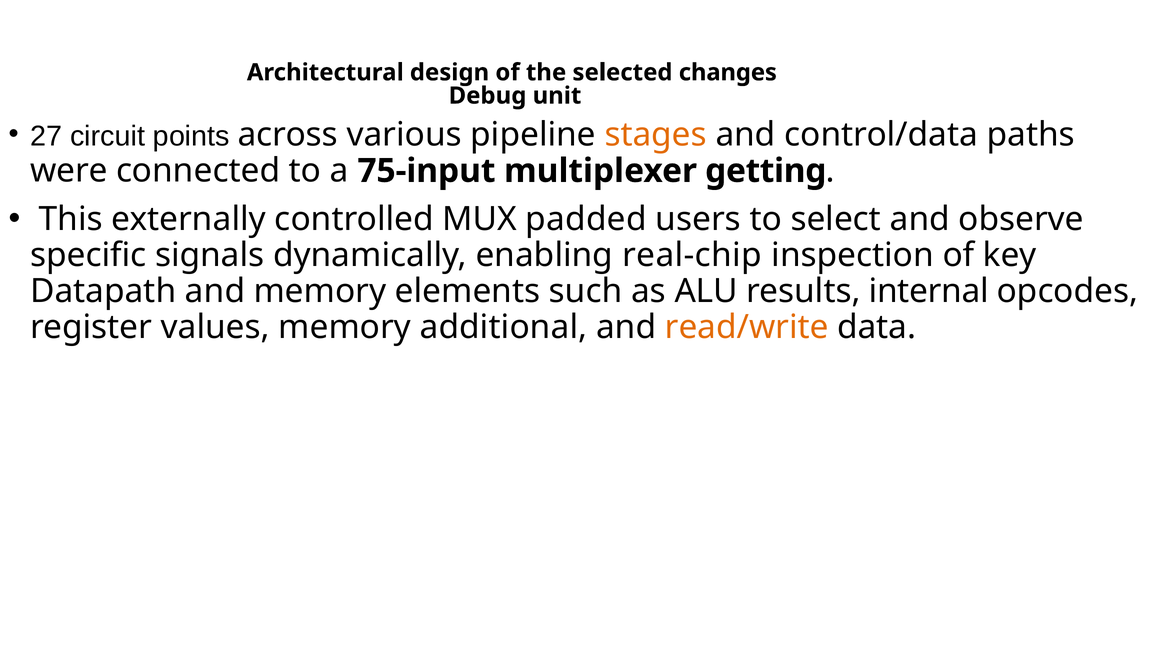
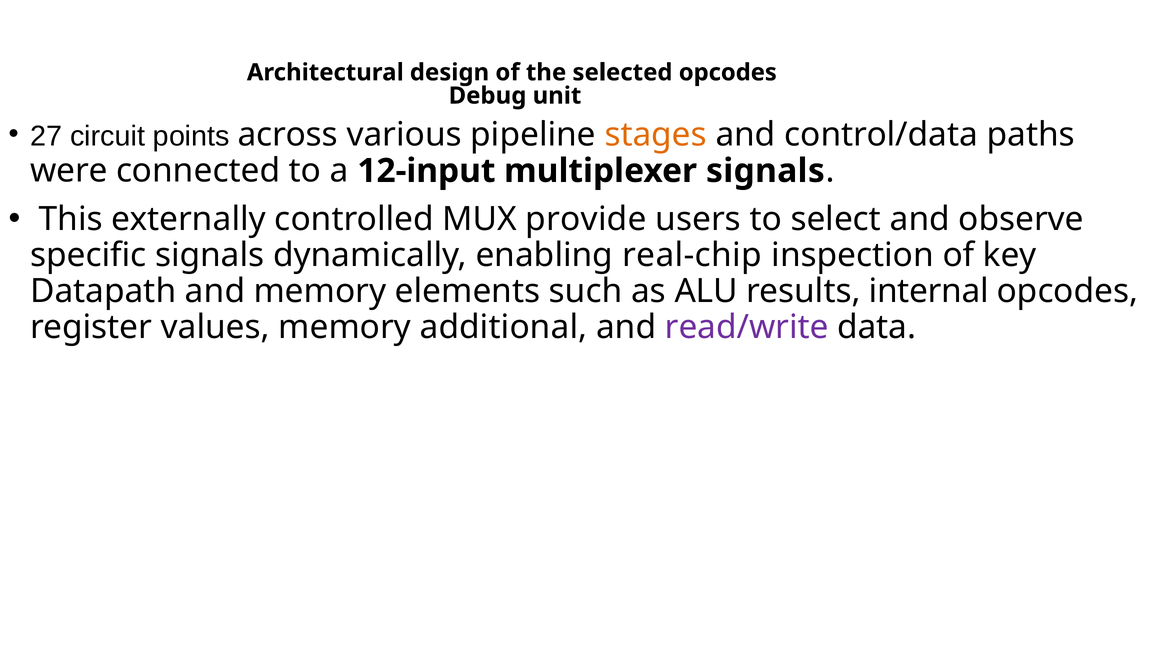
selected changes: changes -> opcodes (728, 73)
75-input: 75-input -> 12-input (426, 171)
multiplexer getting: getting -> signals (765, 171)
padded: padded -> provide (586, 219)
read/write colour: orange -> purple (747, 327)
